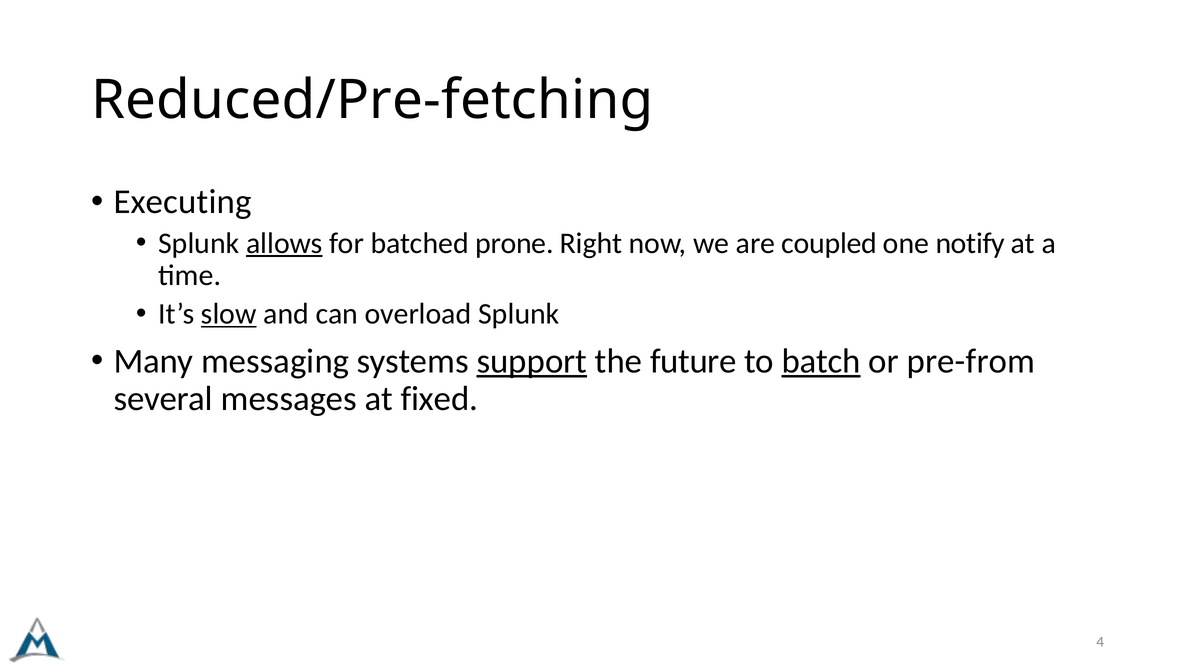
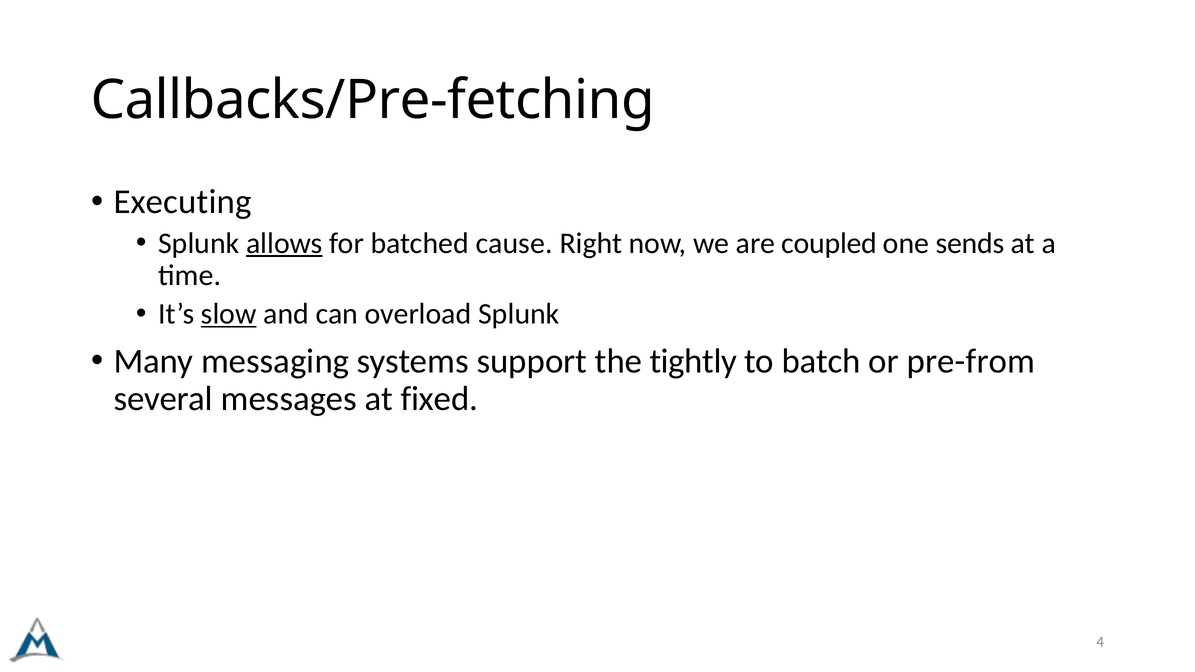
Reduced/Pre-fetching: Reduced/Pre-fetching -> Callbacks/Pre-fetching (373, 100)
prone: prone -> cause (514, 243)
notify: notify -> sends (970, 243)
support underline: present -> none (532, 361)
future: future -> tightly (693, 361)
batch underline: present -> none (821, 361)
